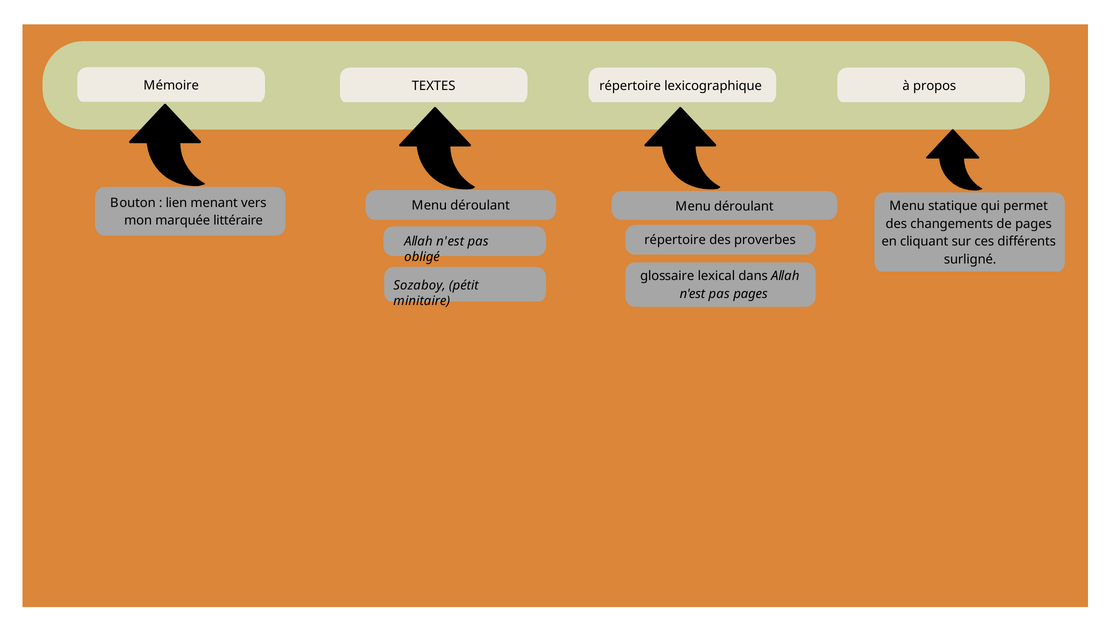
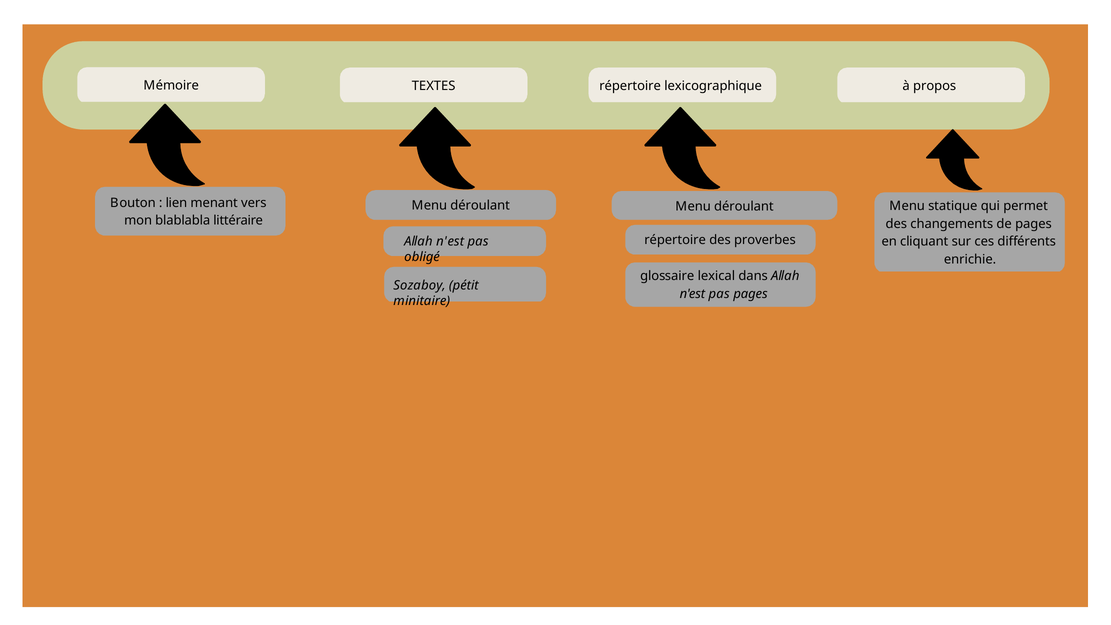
marquée: marquée -> blablabla (183, 221)
surligné: surligné -> enrichie (970, 259)
